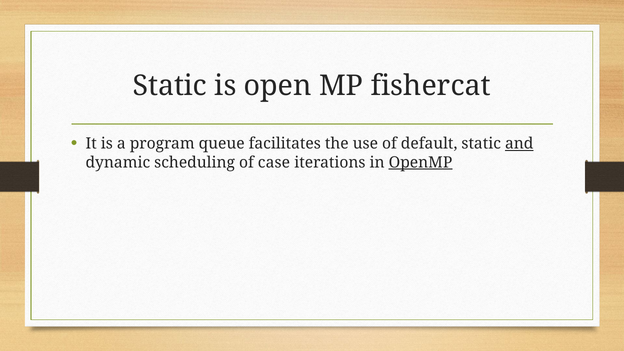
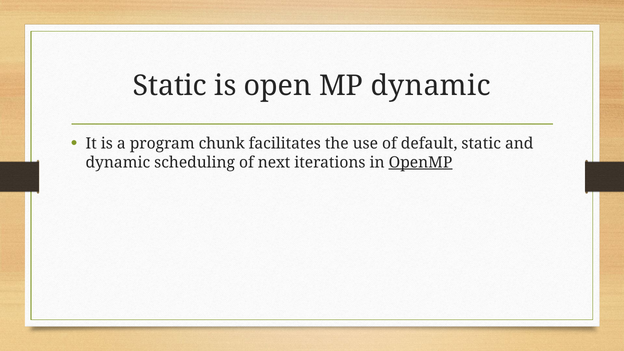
MP fishercat: fishercat -> dynamic (431, 86)
queue: queue -> chunk (222, 144)
and underline: present -> none (519, 144)
case: case -> next (274, 162)
